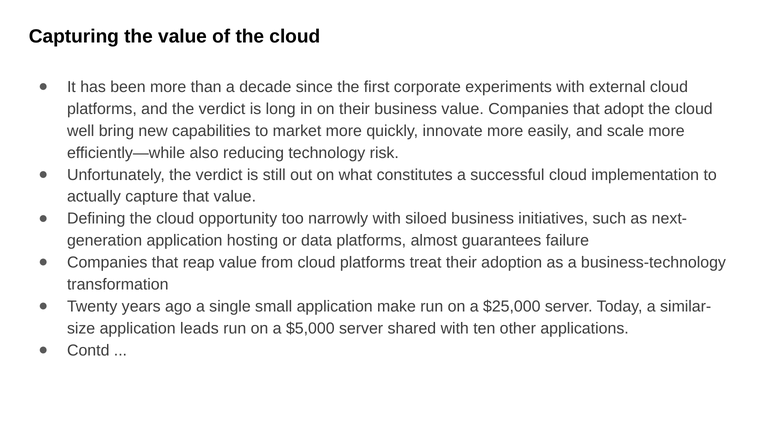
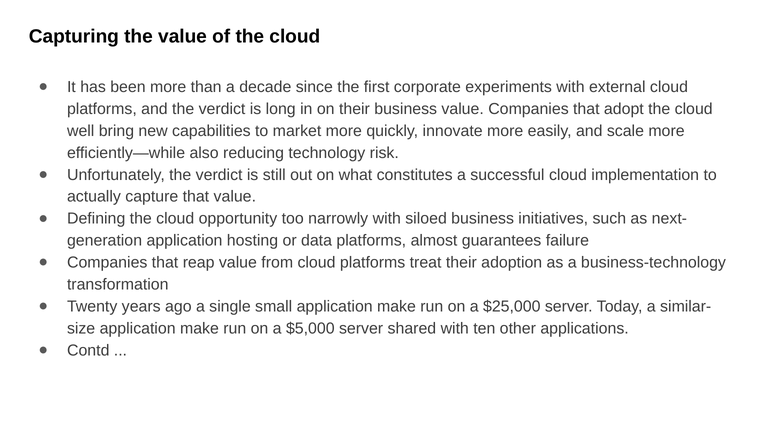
leads: leads -> make (199, 328)
